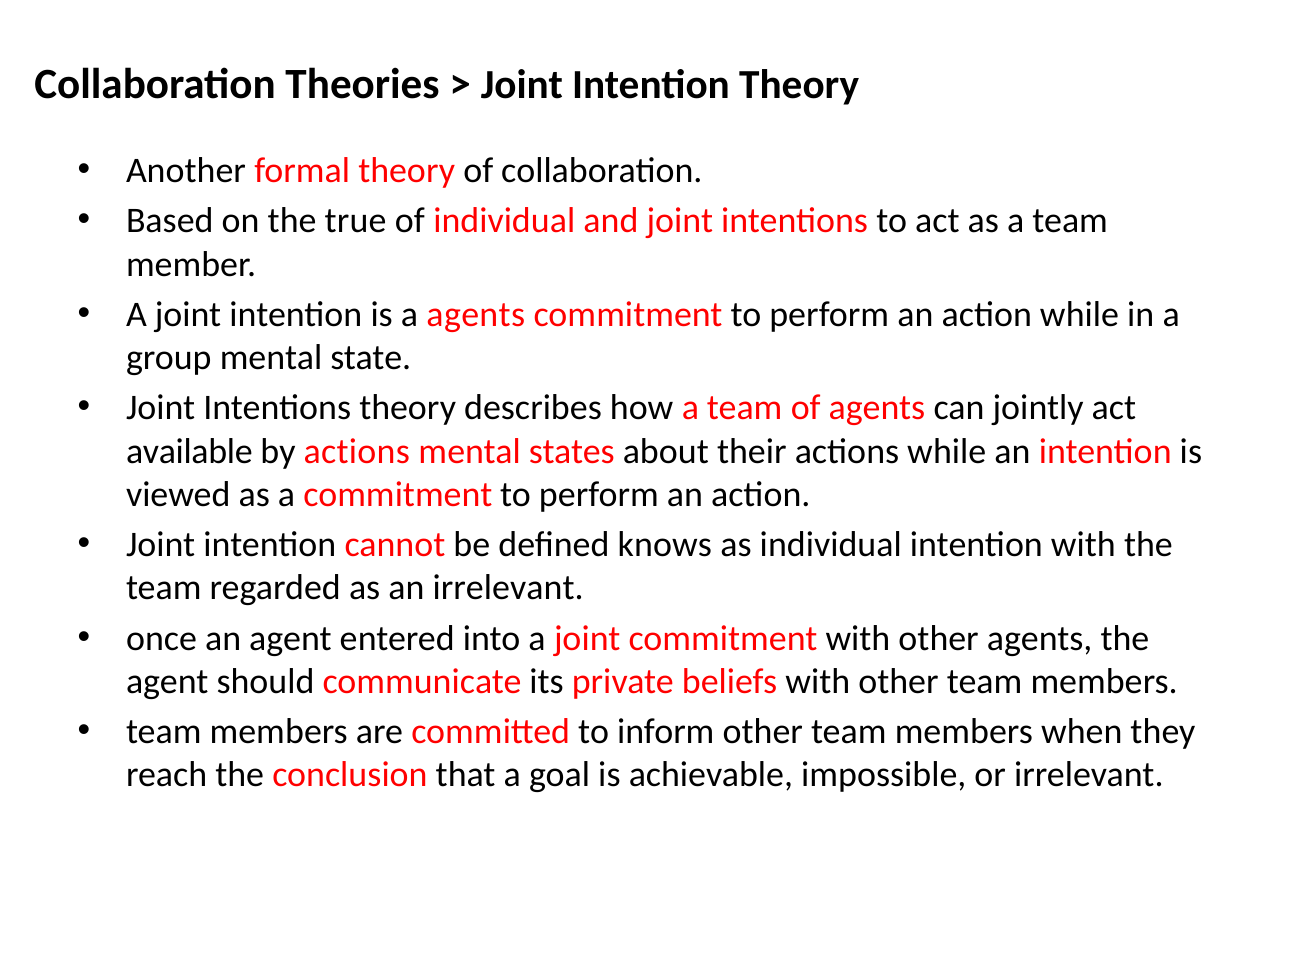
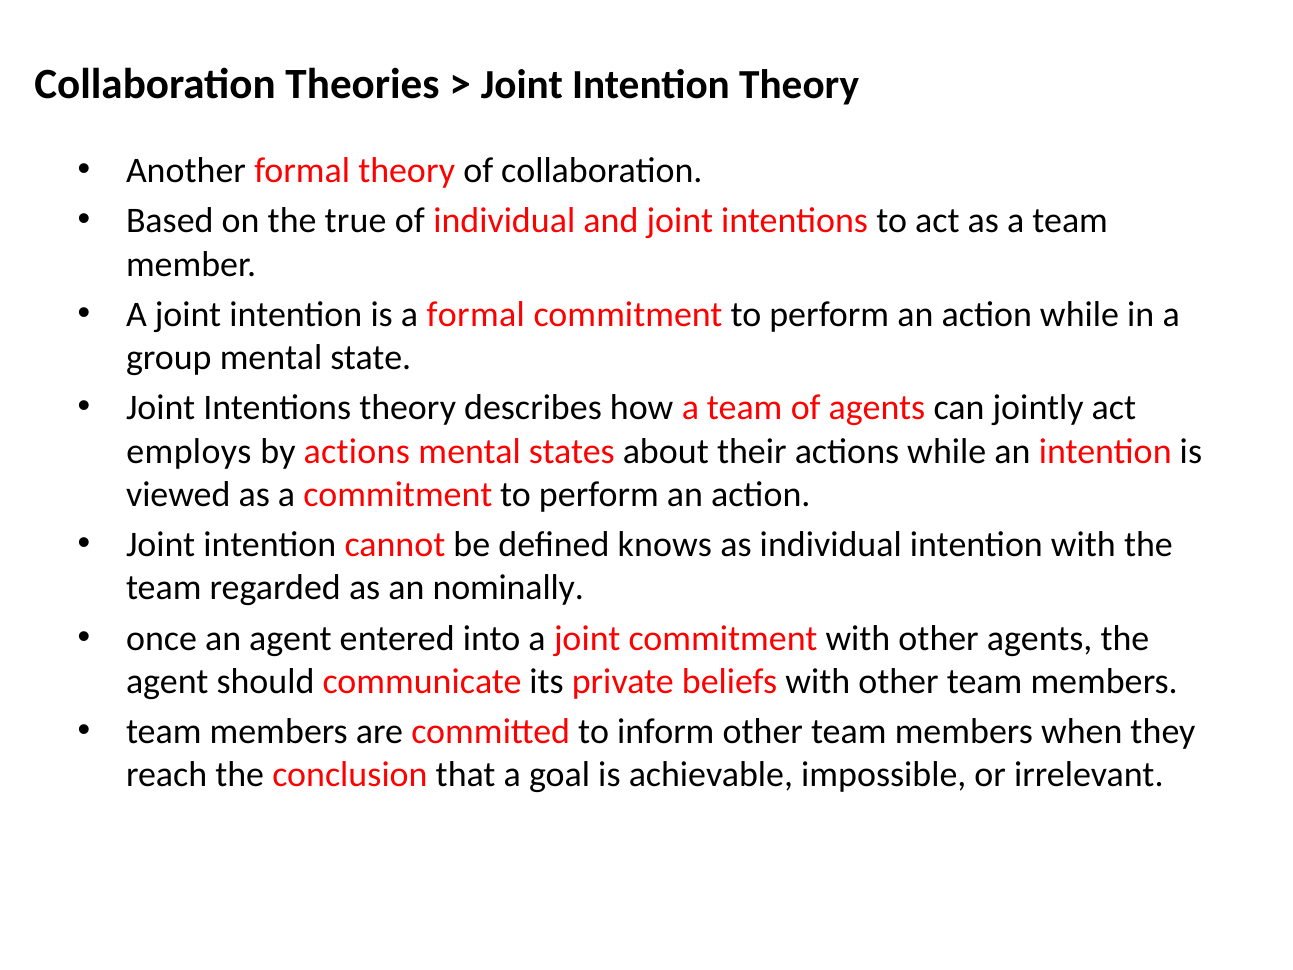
a agents: agents -> formal (476, 314)
available: available -> employs (189, 451)
an irrelevant: irrelevant -> nominally (508, 588)
